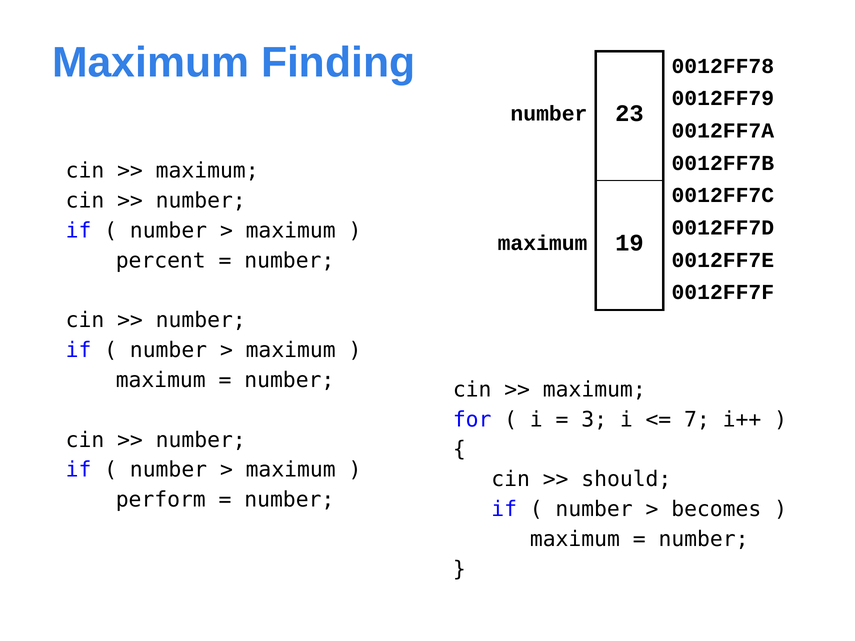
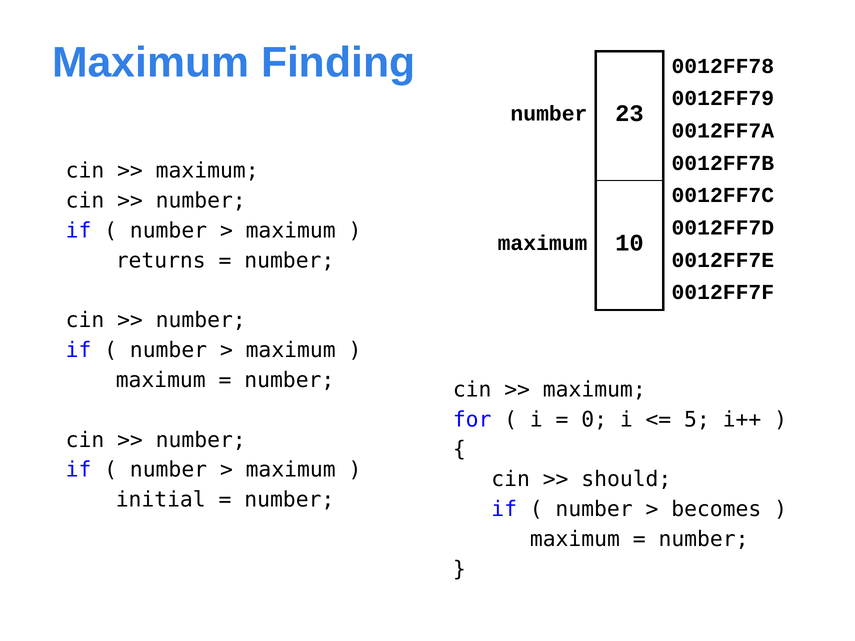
19: 19 -> 10 (629, 243)
percent: percent -> returns (161, 261)
3: 3 -> 0 (594, 420)
7: 7 -> 5 (697, 420)
perform: perform -> initial (161, 500)
